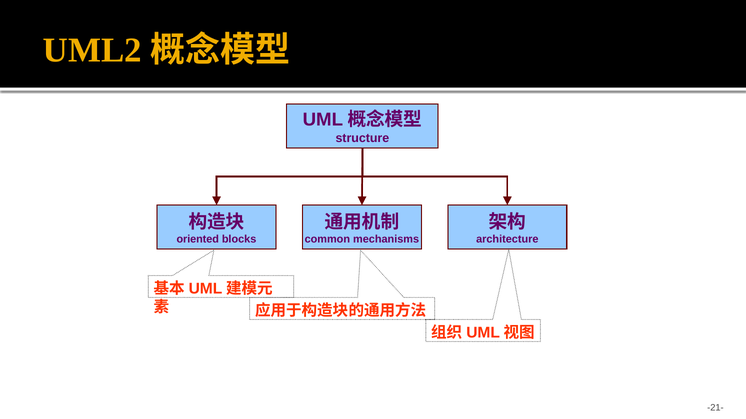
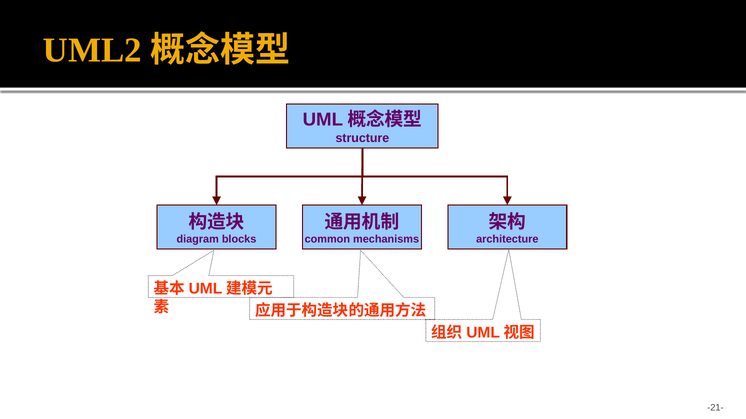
oriented: oriented -> diagram (198, 239)
